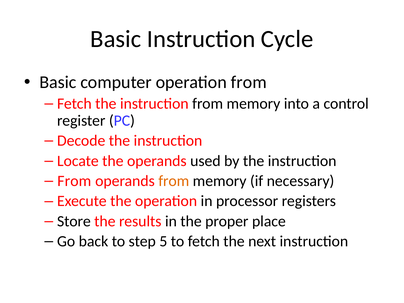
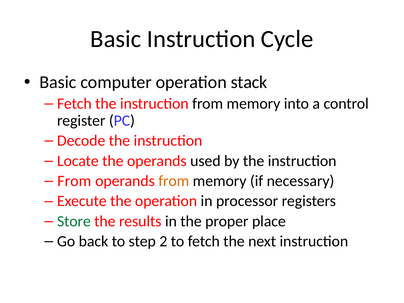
operation from: from -> stack (249, 82)
Store colour: black -> green (74, 221)
5: 5 -> 2 (163, 241)
